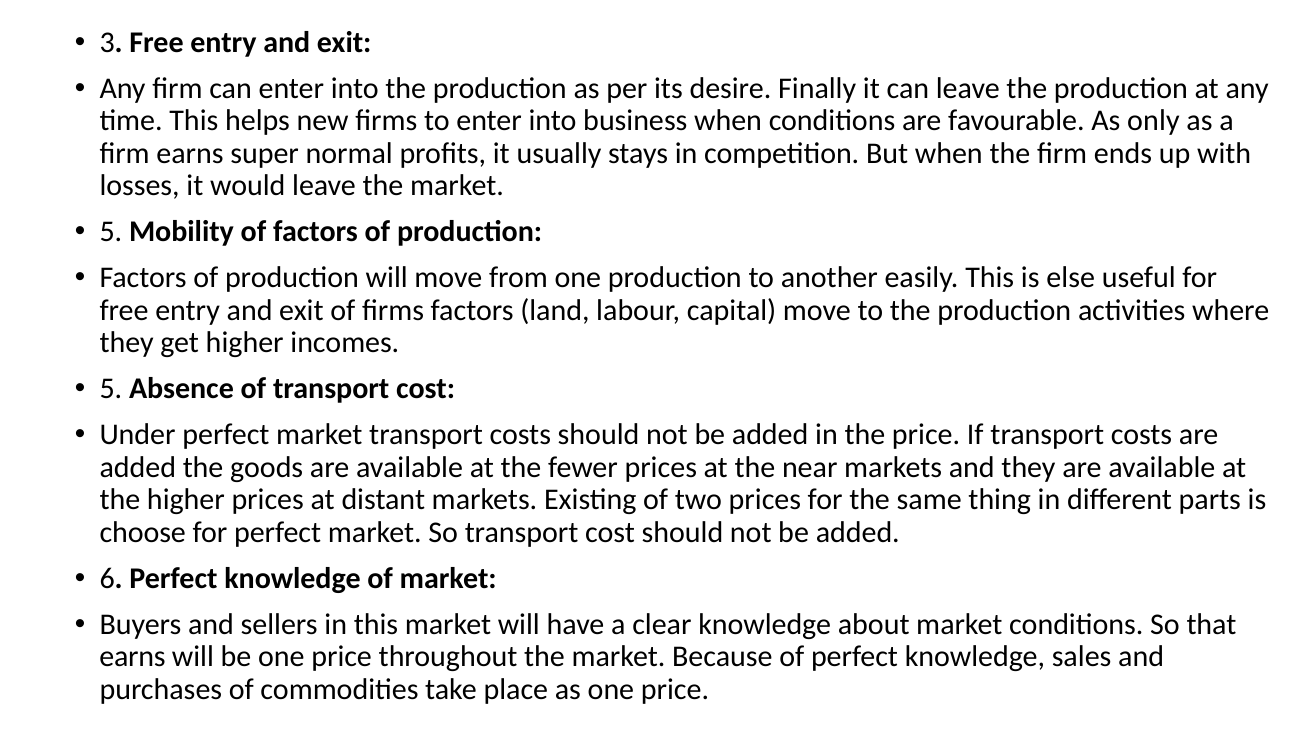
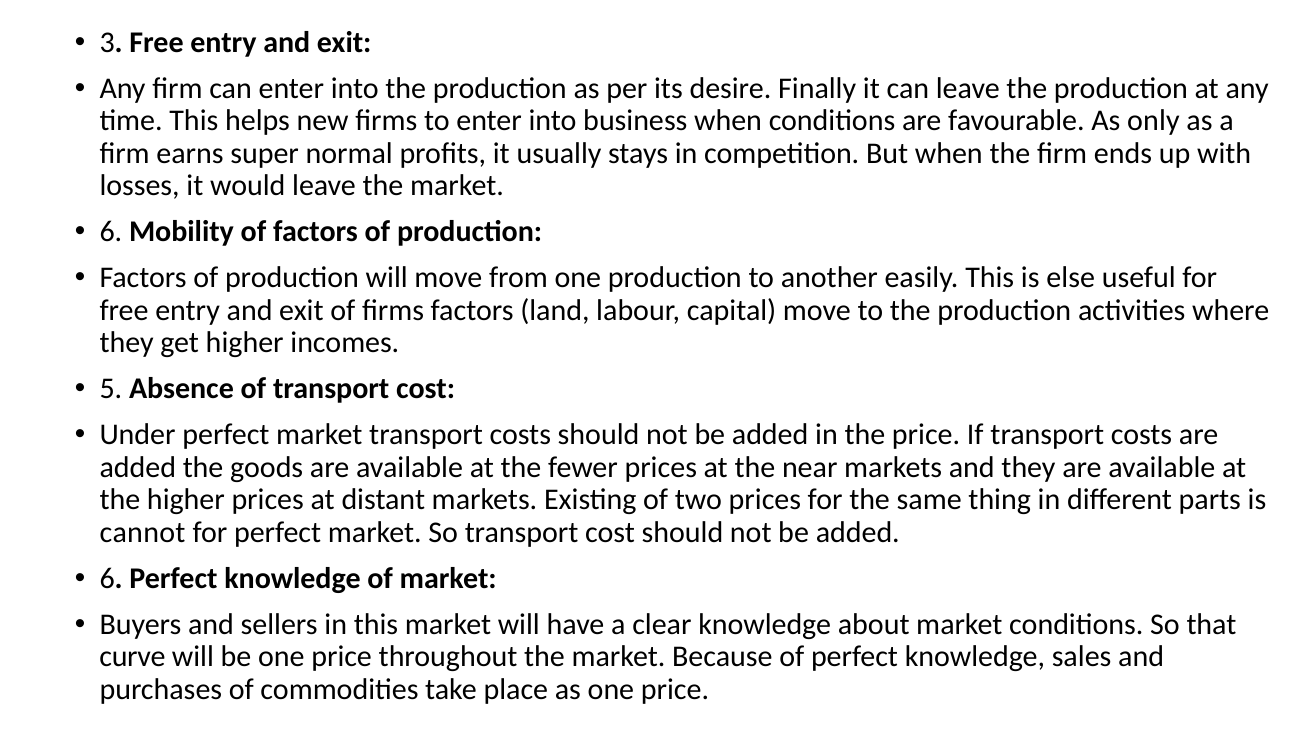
5: 5 -> 6 (111, 232)
choose: choose -> cannot (143, 533)
earns: earns -> curve (132, 657)
